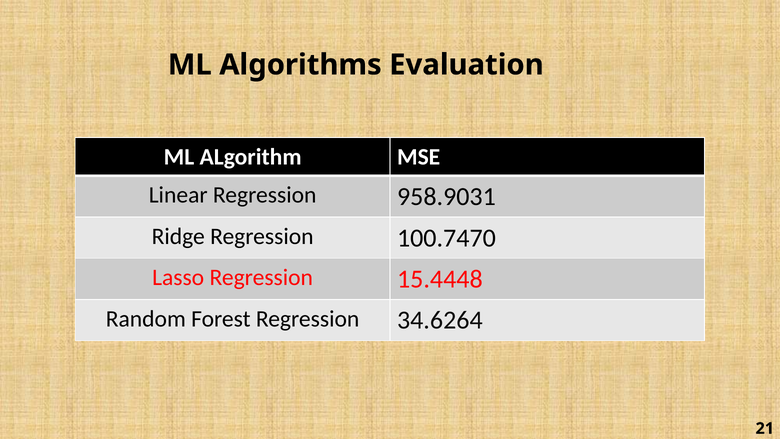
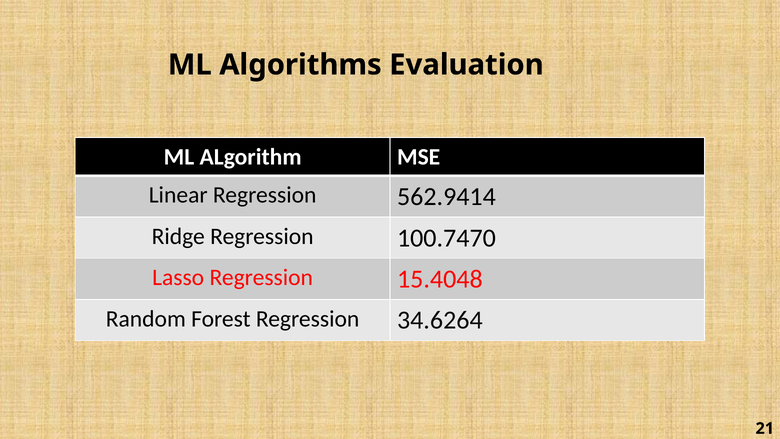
958.9031: 958.9031 -> 562.9414 (446, 197)
15.4448: 15.4448 -> 15.4048 (440, 279)
